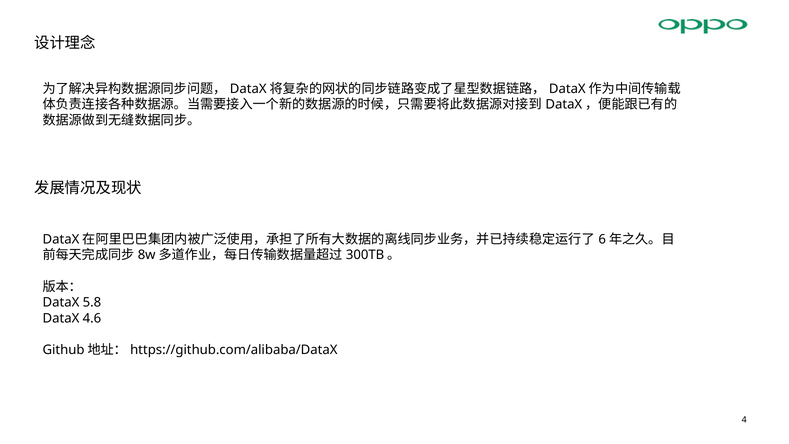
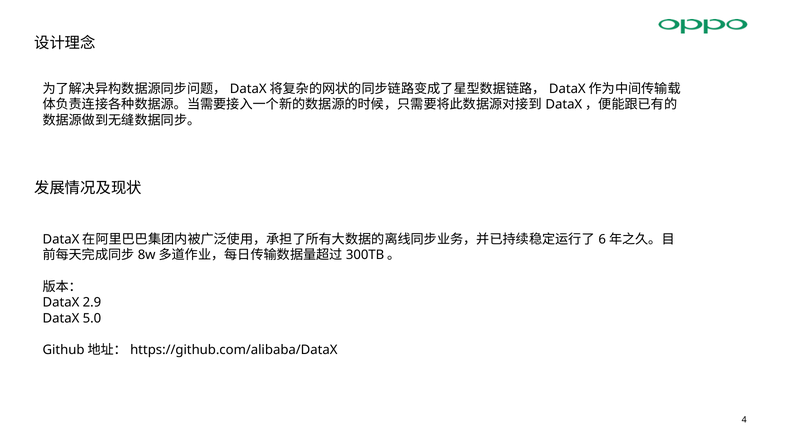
5.8: 5.8 -> 2.9 (92, 302)
4.6: 4.6 -> 5.0 (92, 318)
